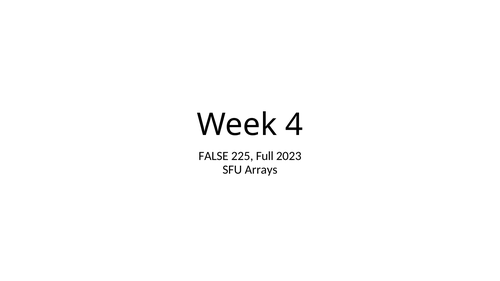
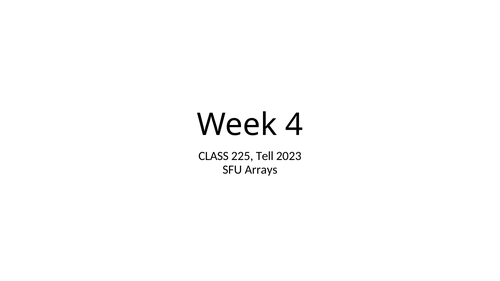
FALSE: FALSE -> CLASS (214, 156)
Full: Full -> Tell (265, 156)
